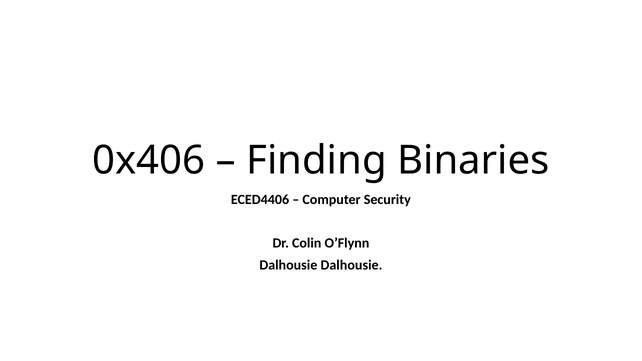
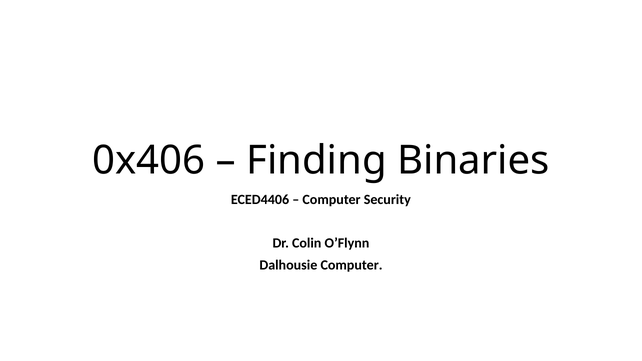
Dalhousie Dalhousie: Dalhousie -> Computer (352, 265)
